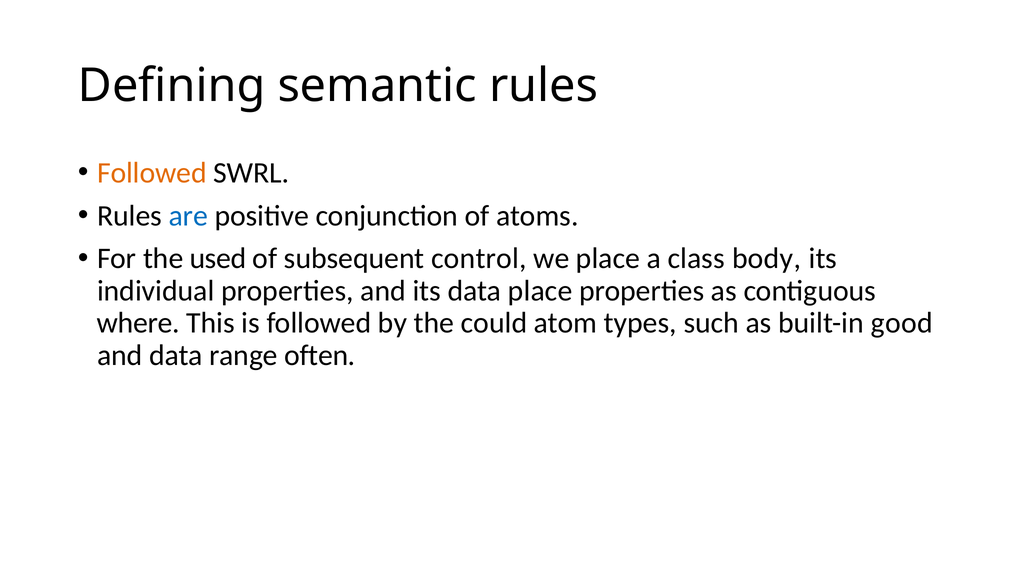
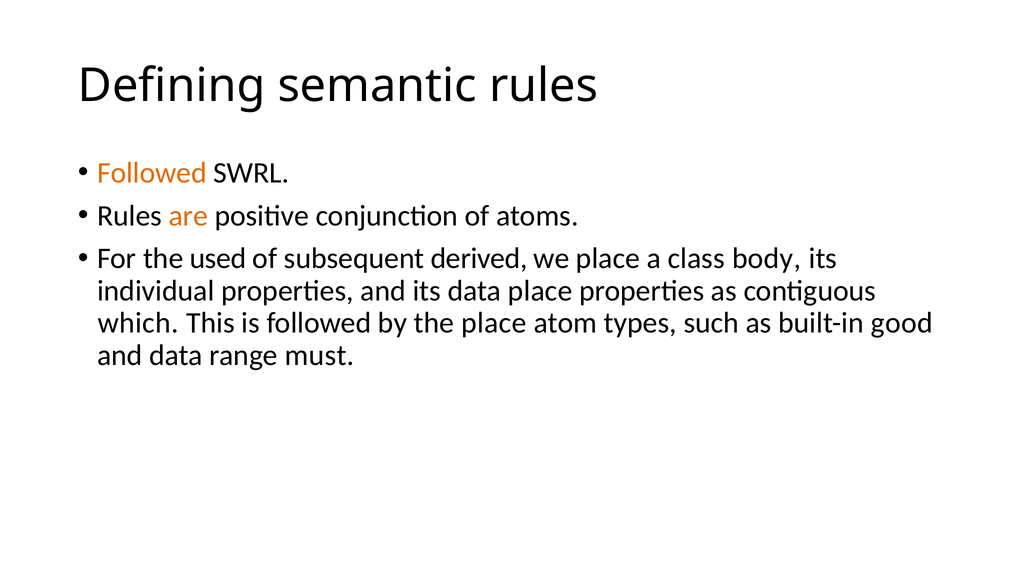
are colour: blue -> orange (188, 216)
control: control -> derived (479, 258)
where: where -> which (138, 323)
the could: could -> place (494, 323)
often: often -> must (320, 355)
